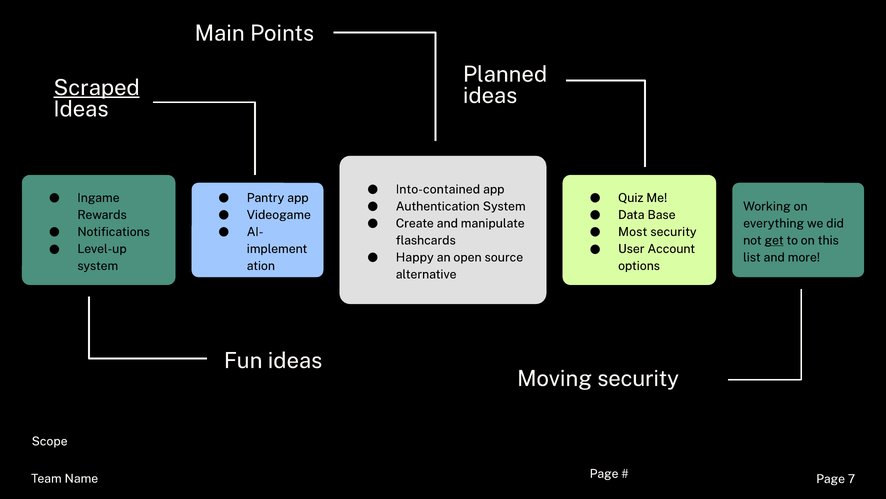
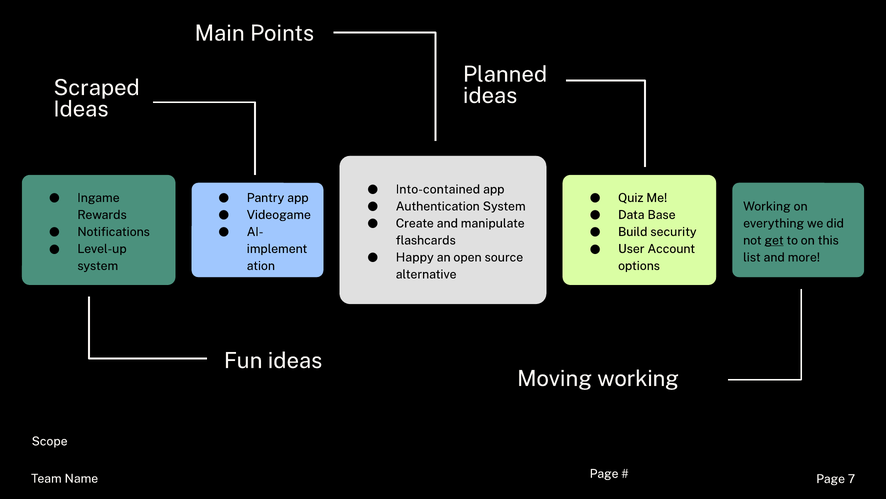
Scraped underline: present -> none (97, 88)
Most: Most -> Build (633, 232)
Moving security: security -> working (638, 378)
